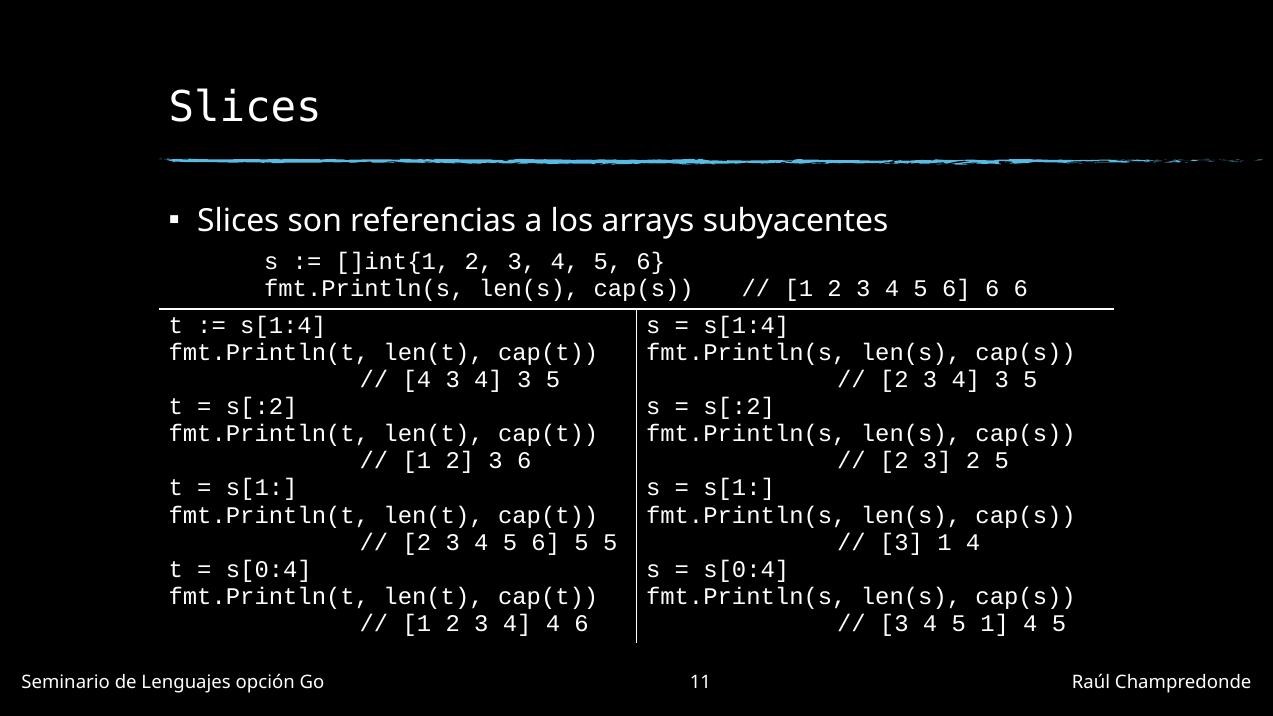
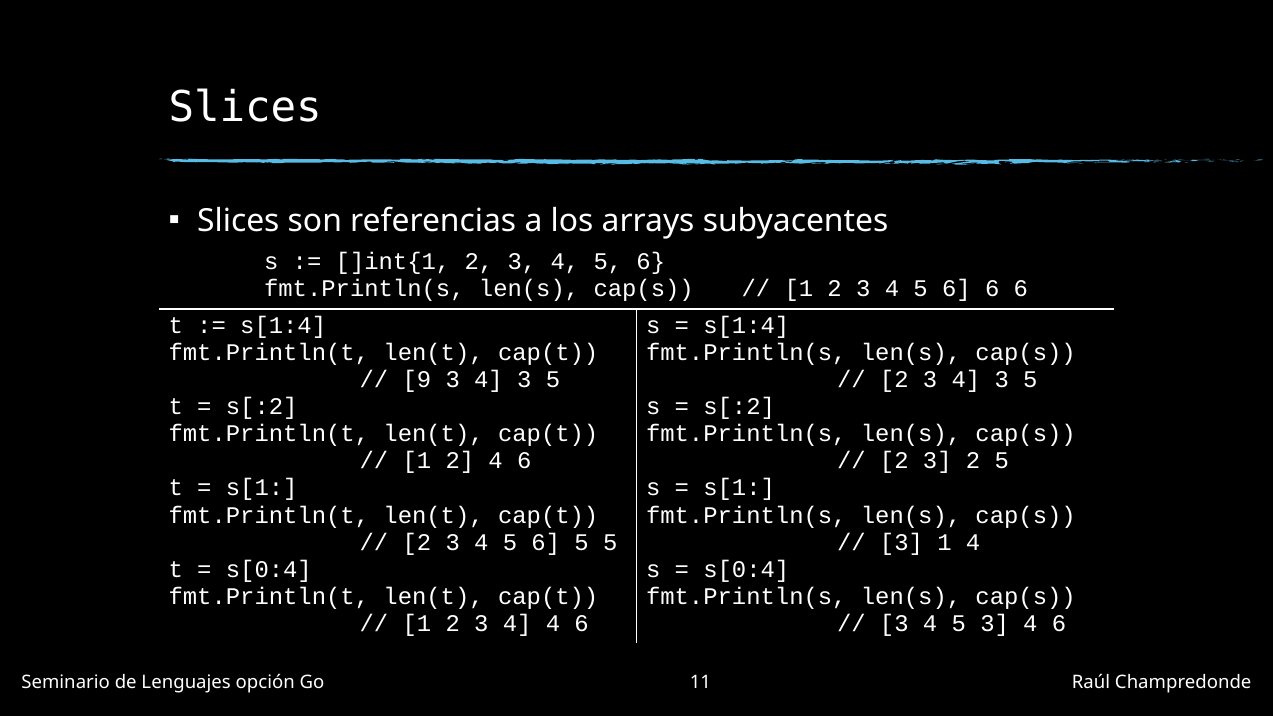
4: 4 -> 9 (417, 380)
3: 3 -> 4 (496, 461)
5 1: 1 -> 3 (995, 624)
5: 5 -> 6 (1059, 624)
